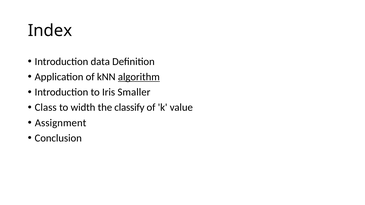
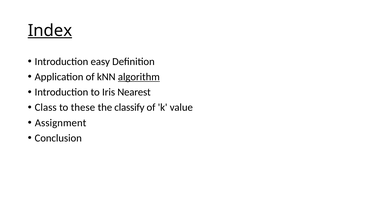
Index underline: none -> present (50, 31)
data: data -> easy (100, 62)
Smaller: Smaller -> Nearest (134, 92)
width: width -> these (83, 108)
